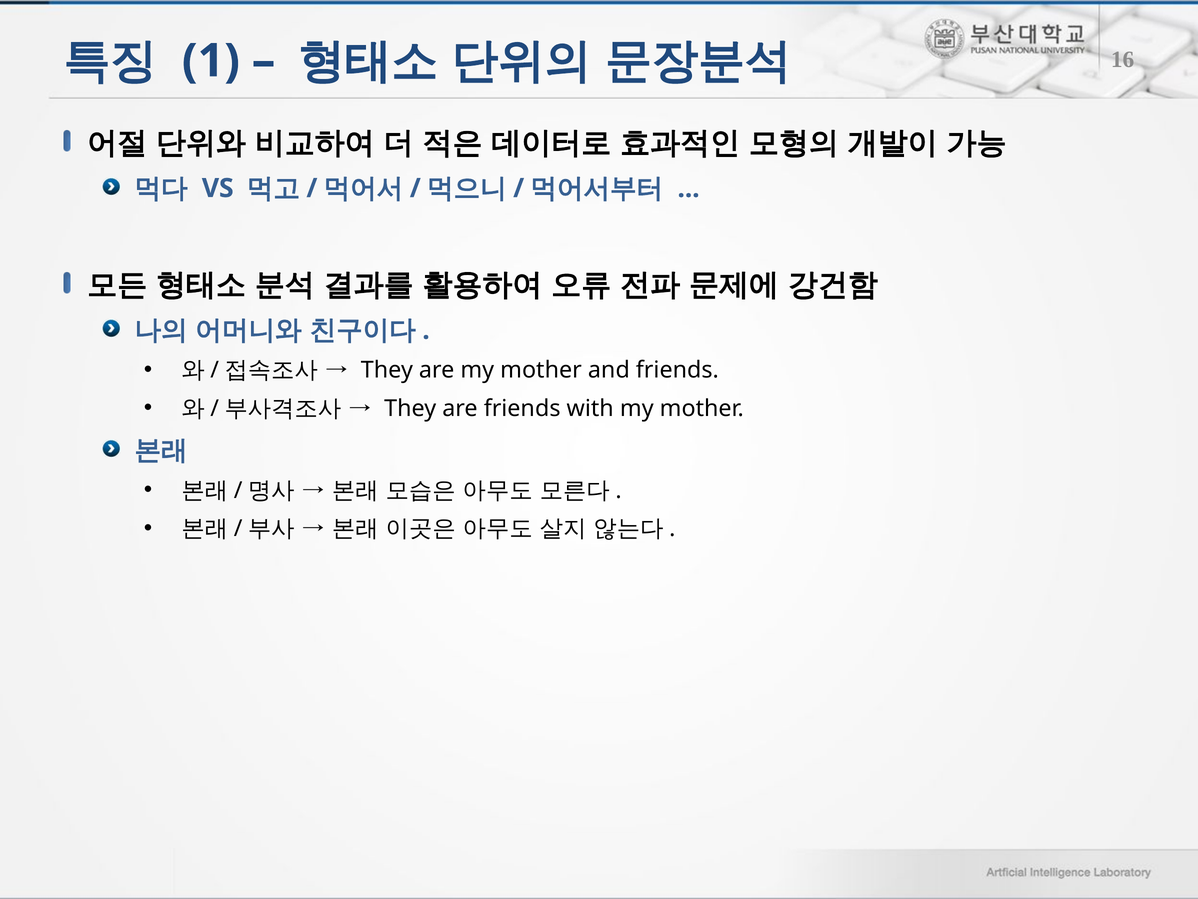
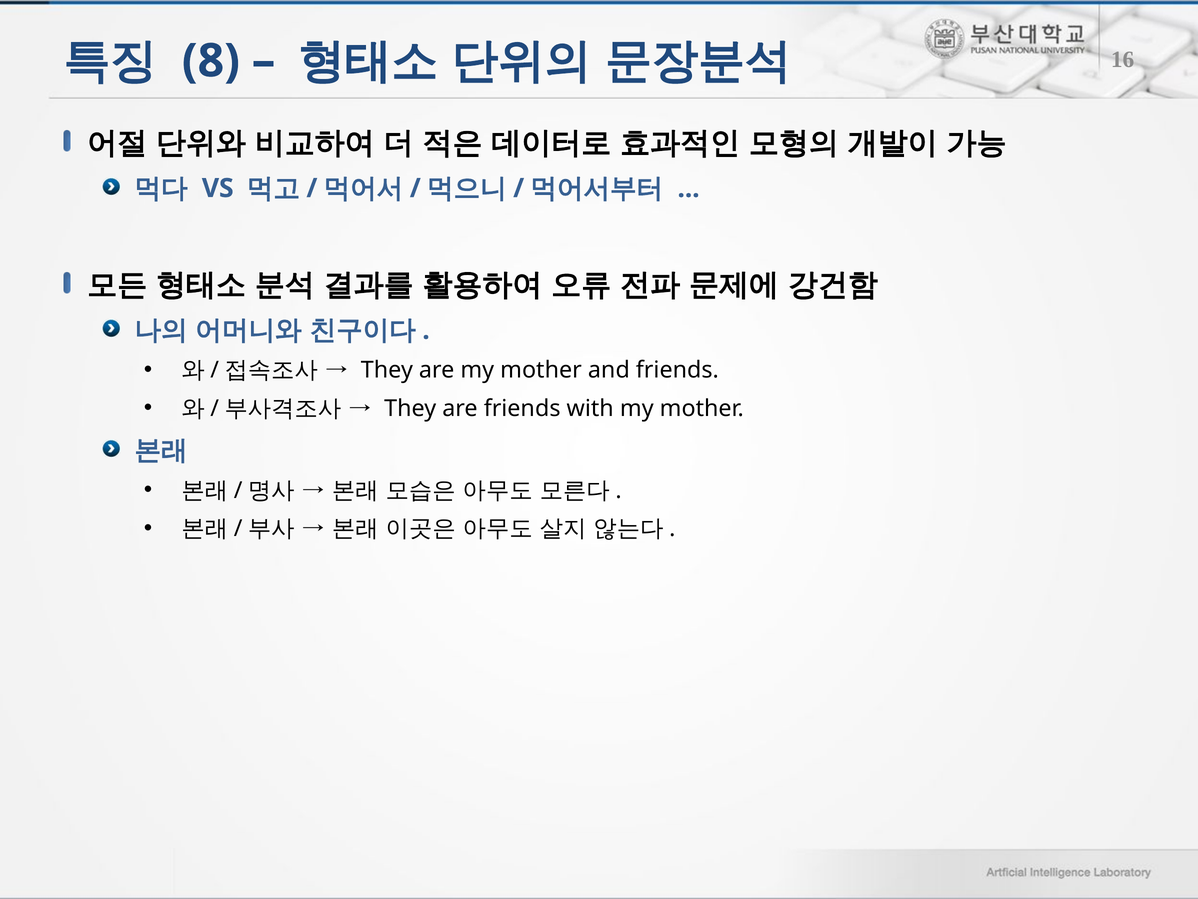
1: 1 -> 8 (211, 61)
